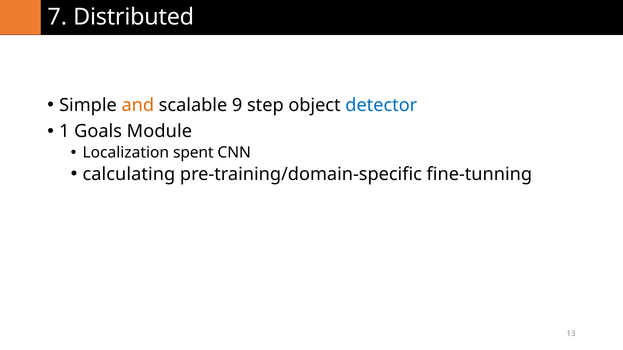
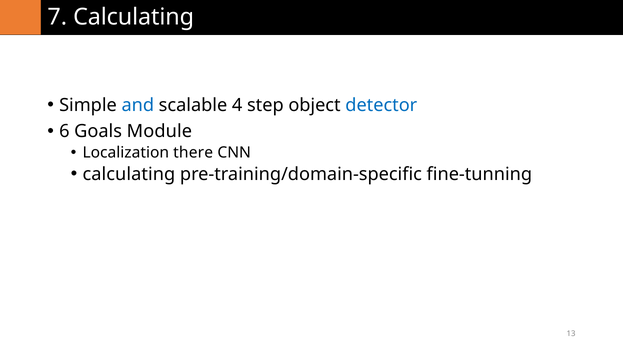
7 Distributed: Distributed -> Calculating (134, 17)
and colour: orange -> blue (138, 105)
9: 9 -> 4 (237, 105)
1: 1 -> 6 (64, 131)
spent: spent -> there (193, 153)
